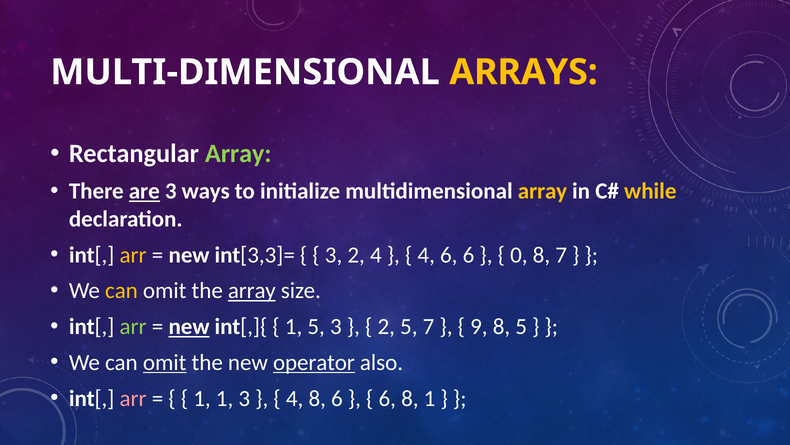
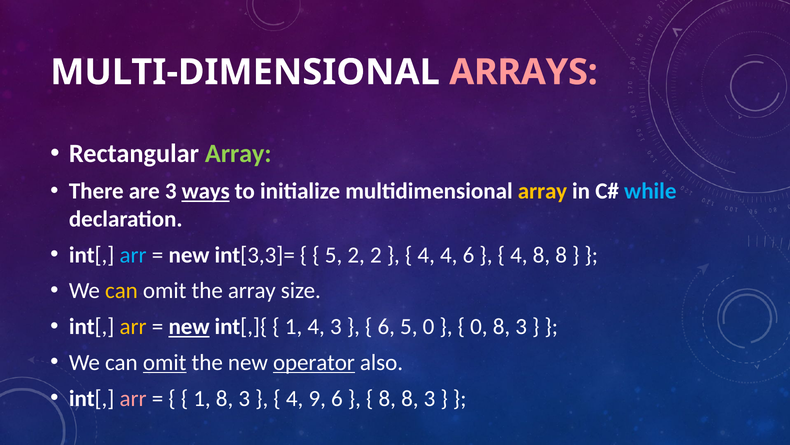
ARRAYS colour: yellow -> pink (524, 72)
are underline: present -> none (144, 191)
ways underline: none -> present (206, 191)
while colour: yellow -> light blue (650, 191)
arr colour: yellow -> light blue (133, 255)
3: 3 -> 5 (334, 255)
2 4: 4 -> 2 (376, 255)
4 6: 6 -> 4 (449, 255)
0: 0 -> 4 (519, 255)
7: 7 -> 8 (561, 255)
array underline: present -> none (252, 290)
arr colour: light green -> yellow (133, 326)
1 5: 5 -> 4 (316, 326)
2: 2 -> 6 (386, 326)
5 7: 7 -> 0 (429, 326)
9: 9 -> 0 (479, 326)
5: 5 -> 3 (521, 326)
1 1: 1 -> 8 (225, 398)
4 8: 8 -> 9 (317, 398)
6: 6 -> 8 (387, 398)
1: 1 -> 3 (430, 398)
